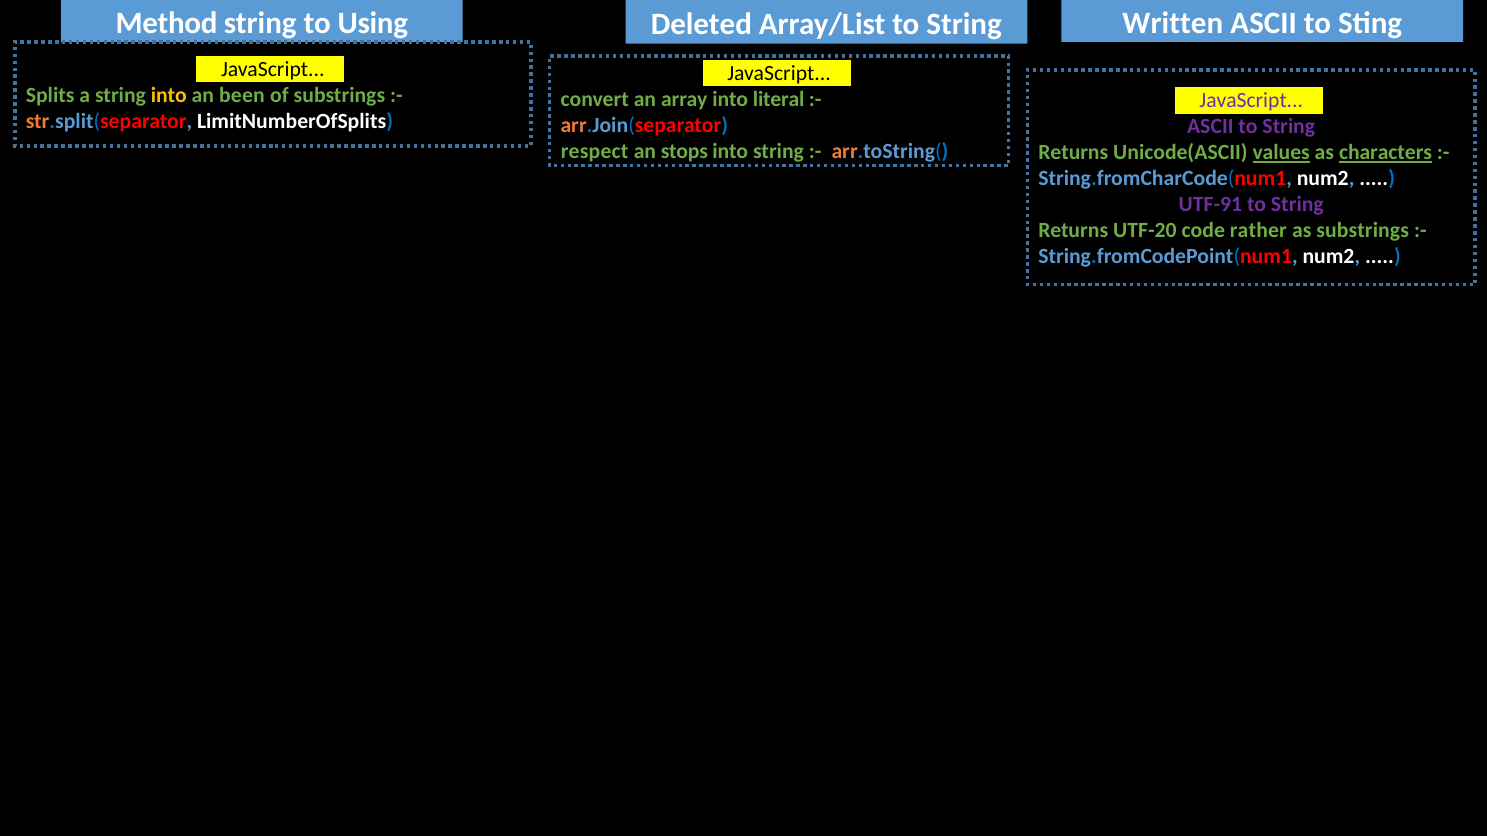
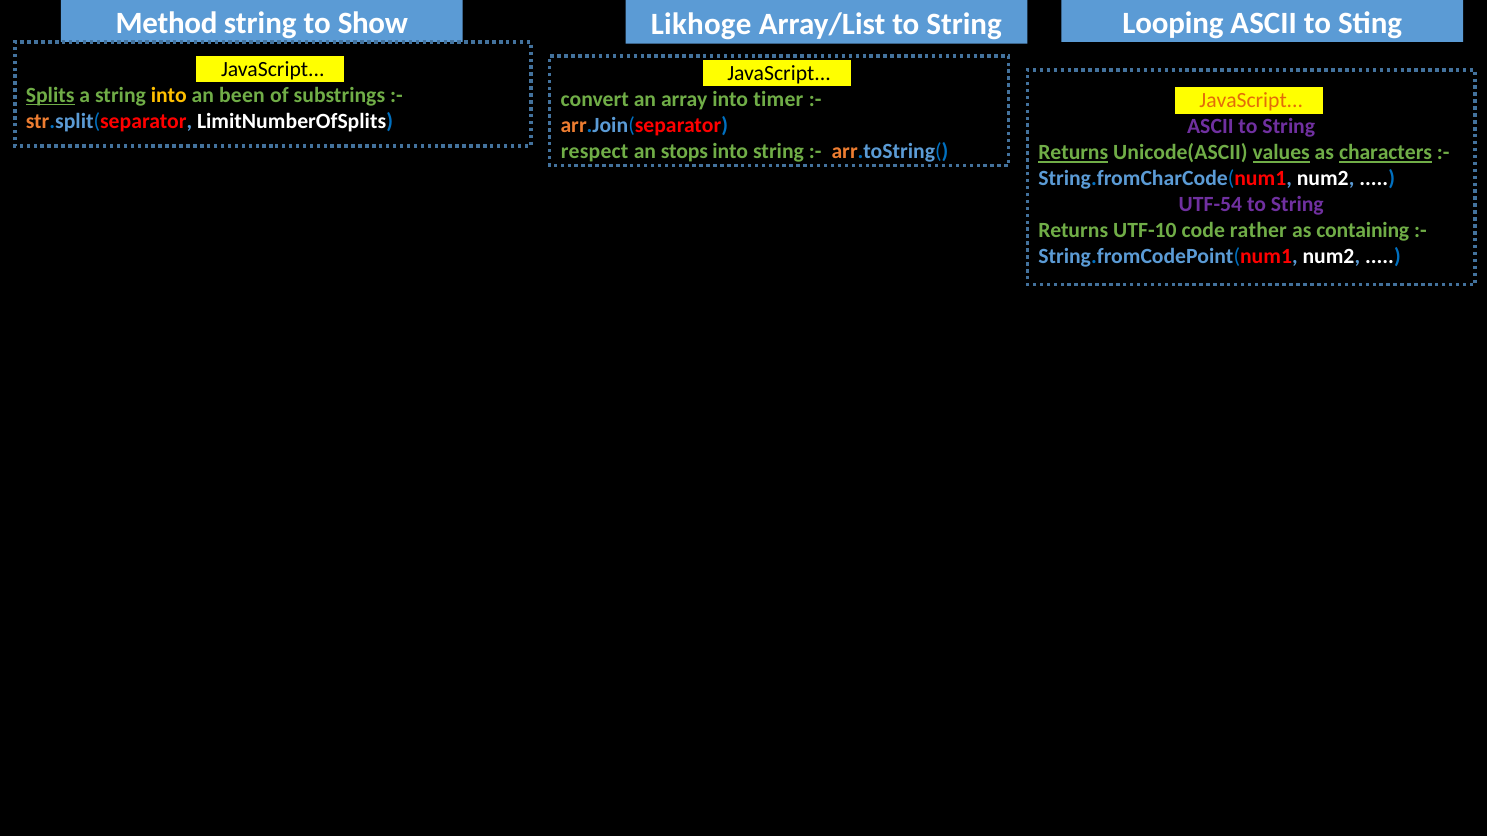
Using: Using -> Show (373, 23)
Written: Written -> Looping (1173, 23)
Deleted: Deleted -> Likhoge (701, 24)
Splits underline: none -> present (50, 95)
literal: literal -> timer (778, 99)
JavaScript colour: purple -> orange (1251, 101)
Returns underline: none -> present (1073, 153)
UTF-91: UTF-91 -> UTF-54 (1210, 205)
UTF-20: UTF-20 -> UTF-10 (1145, 231)
as substrings: substrings -> containing (1363, 231)
